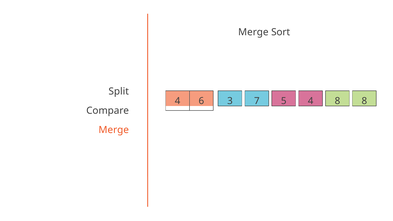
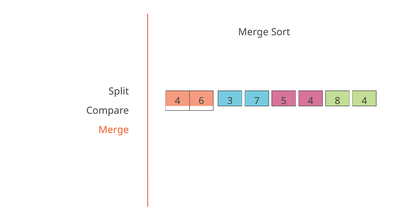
7 8: 8 -> 4 (364, 101)
